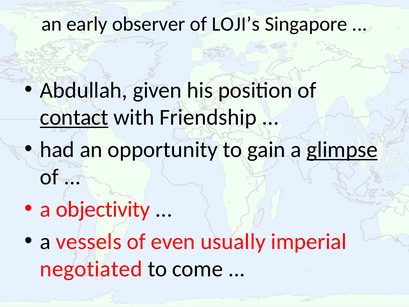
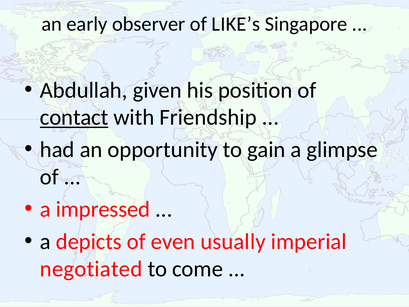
LOJI’s: LOJI’s -> LIKE’s (236, 24)
glimpse underline: present -> none (342, 150)
objectivity: objectivity -> impressed (103, 209)
vessels: vessels -> depicts (89, 241)
